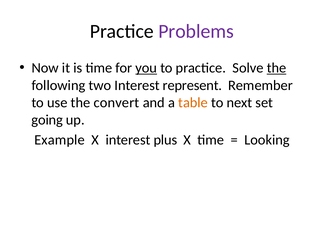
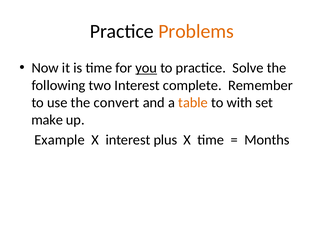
Problems colour: purple -> orange (196, 31)
the underline: present -> none (277, 68)
represent: represent -> complete (192, 85)
next: next -> with (239, 103)
going: going -> make (47, 120)
Looking: Looking -> Months (267, 140)
